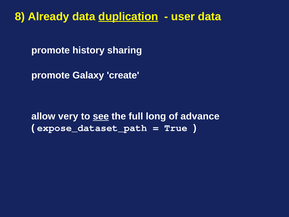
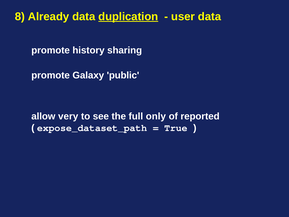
create: create -> public (123, 75)
see underline: present -> none (101, 116)
long: long -> only (156, 116)
advance: advance -> reported (200, 116)
